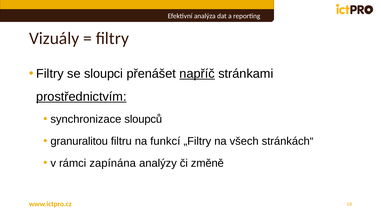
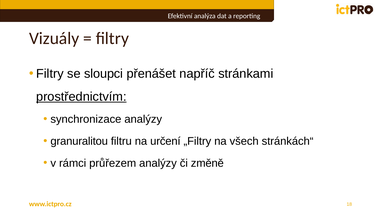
napříč underline: present -> none (197, 74)
synchronizace sloupců: sloupců -> analýzy (143, 120)
funkcí: funkcí -> určení (165, 141)
zapínána: zapínána -> průřezem (113, 163)
